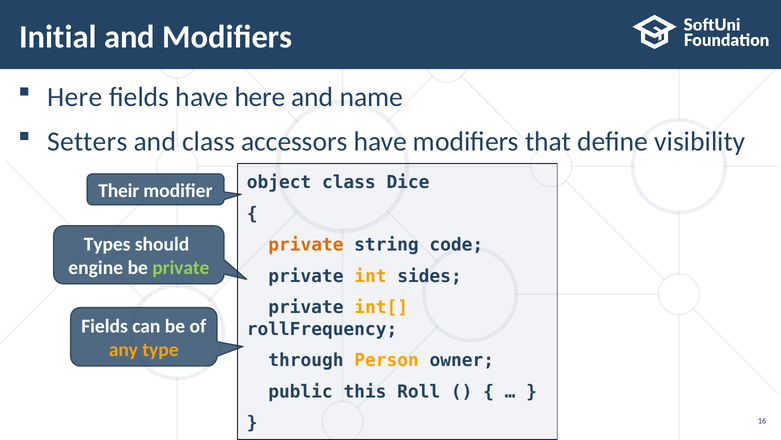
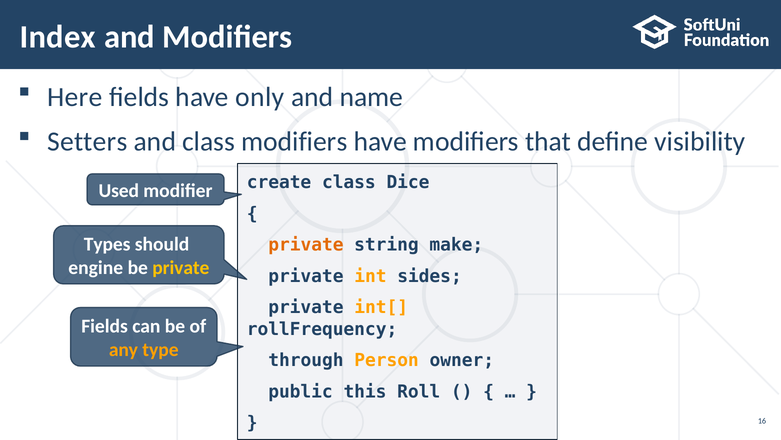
Initial: Initial -> Index (58, 37)
have here: here -> only (260, 97)
class accessors: accessors -> modifiers (294, 141)
object: object -> create (279, 182)
Their: Their -> Used (119, 190)
code: code -> make (456, 245)
private colour: light green -> yellow (181, 268)
